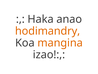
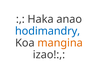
hodimandry colour: orange -> blue (48, 31)
